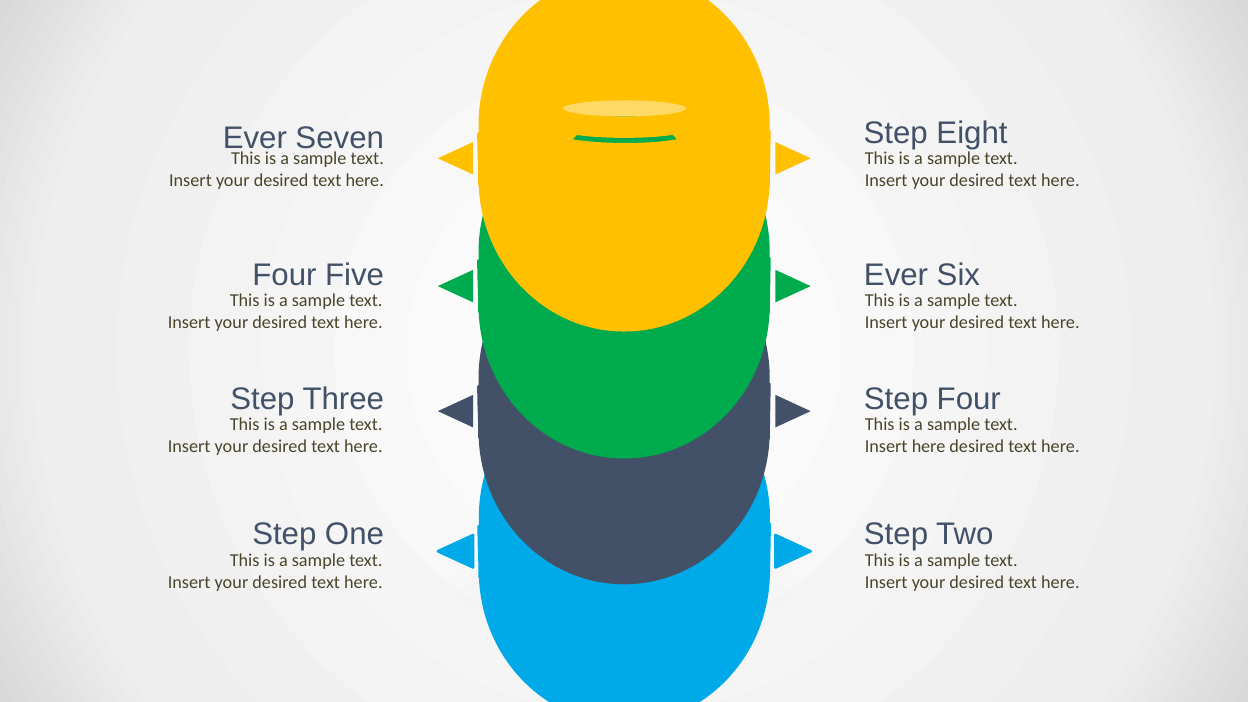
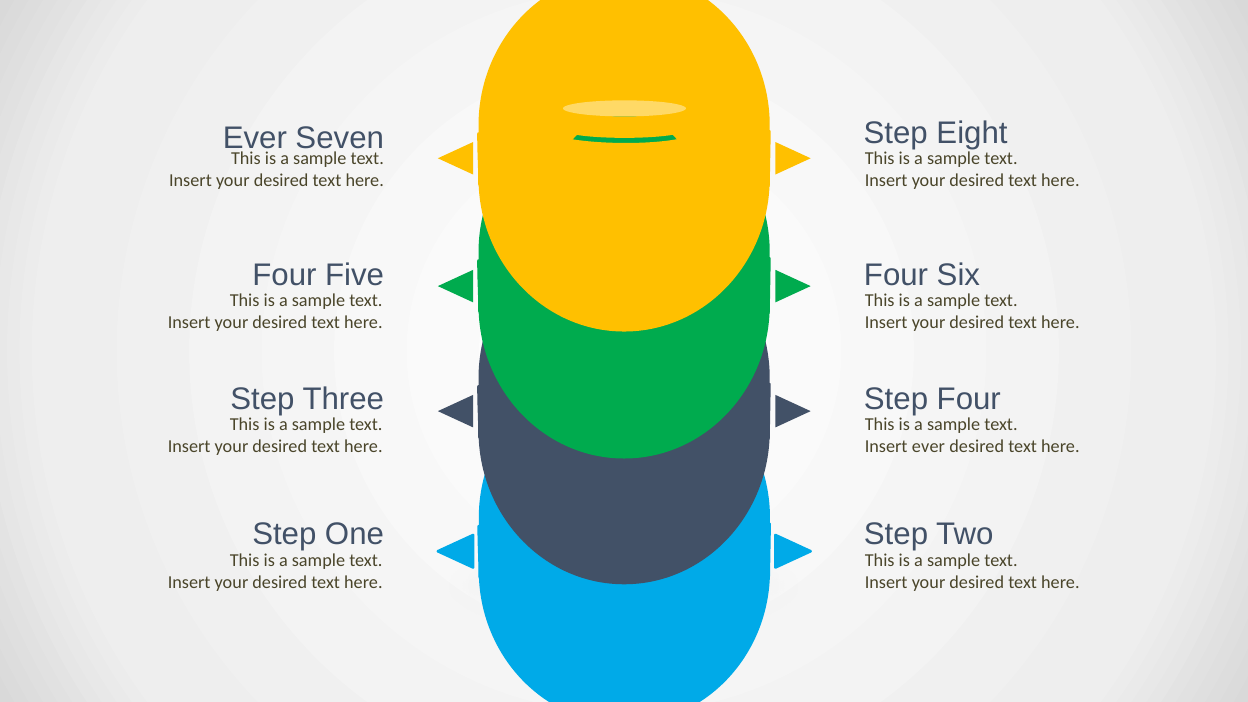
Ever: Ever -> Four (896, 275)
Insert here: here -> ever (928, 446)
